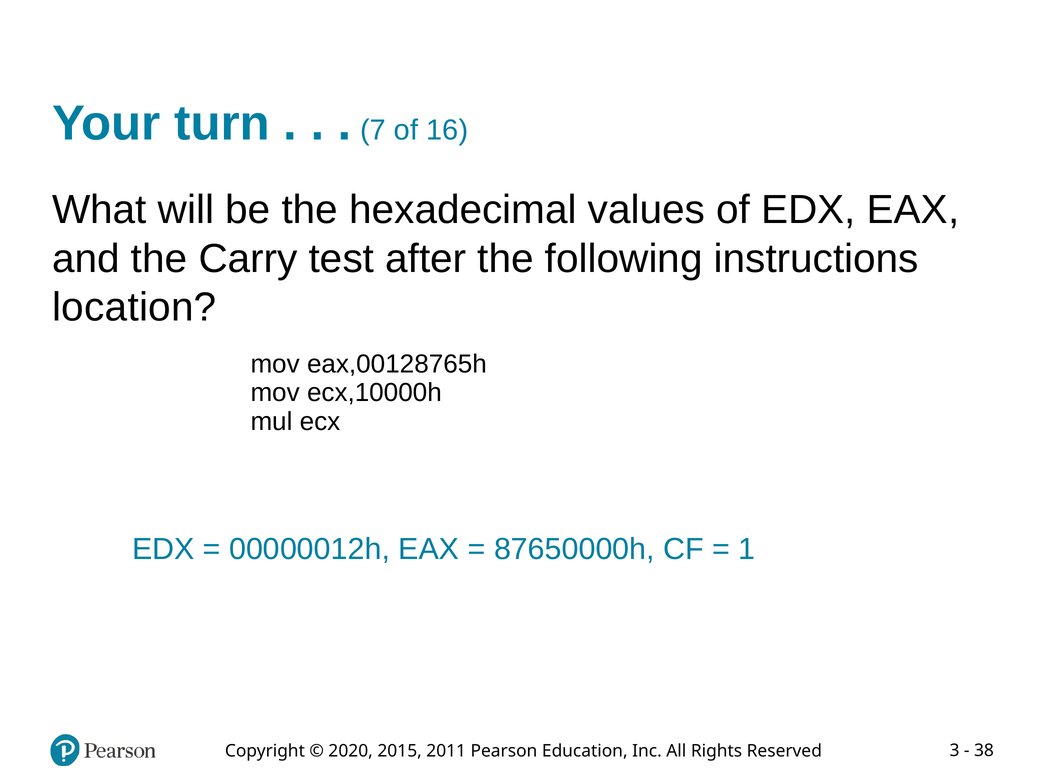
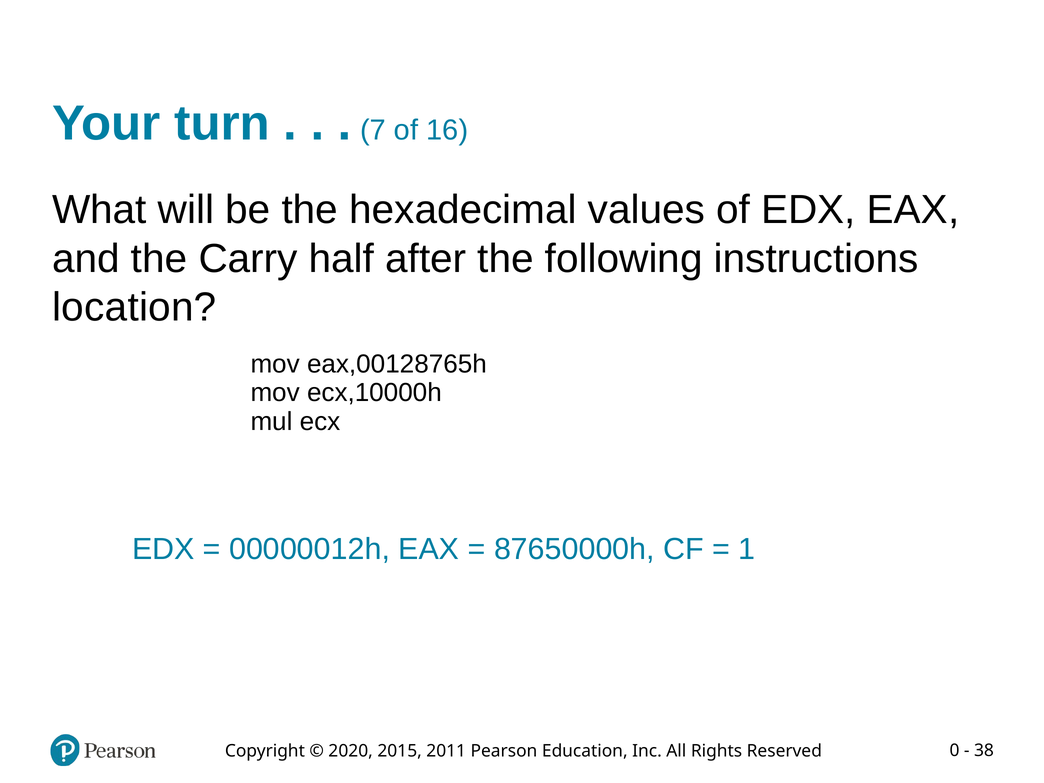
test: test -> half (341, 259)
3: 3 -> 0 (954, 751)
